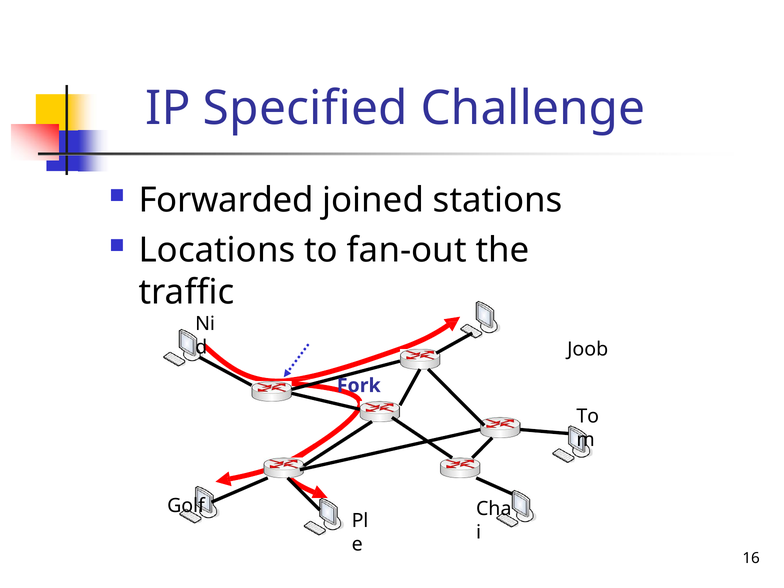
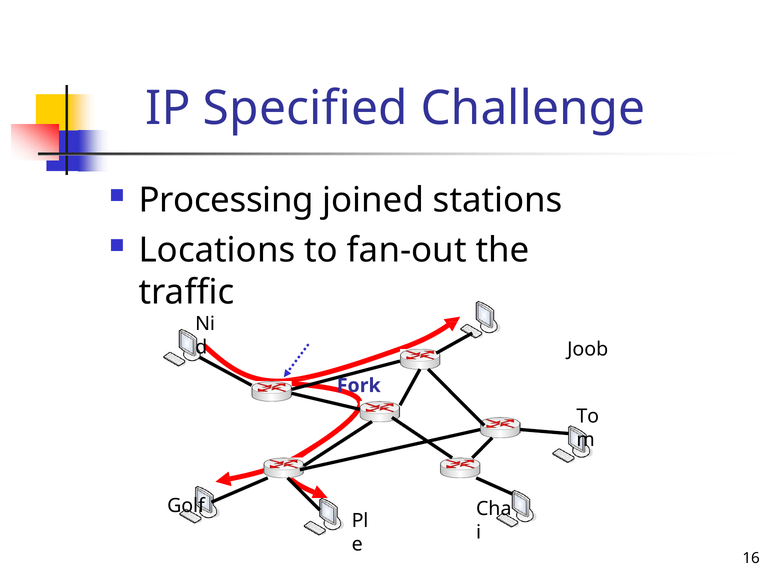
Forwarded: Forwarded -> Processing (226, 200)
